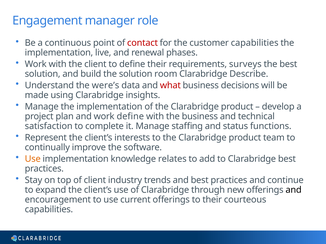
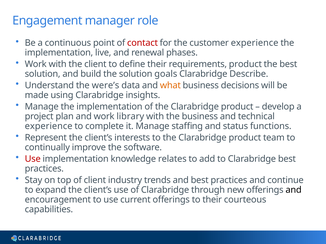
customer capabilities: capabilities -> experience (255, 43)
requirements surveys: surveys -> product (245, 64)
room: room -> goals (166, 74)
what colour: red -> orange (170, 86)
work define: define -> library (130, 117)
satisfaction: satisfaction -> experience (49, 126)
Use colour: orange -> red (33, 159)
